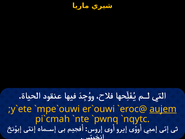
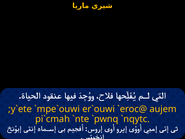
aujem underline: present -> none (163, 109)
